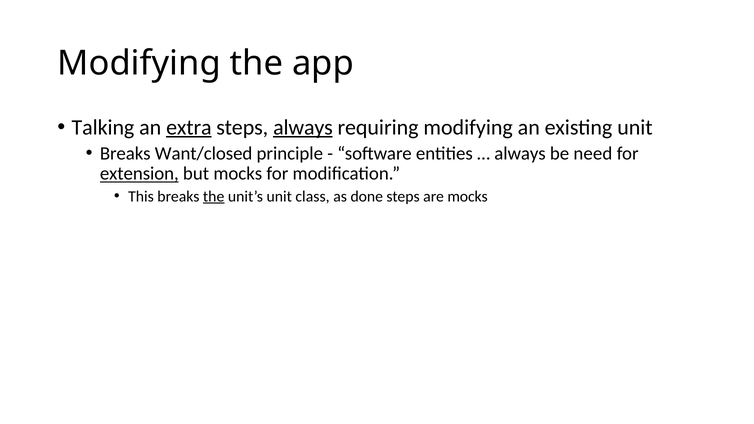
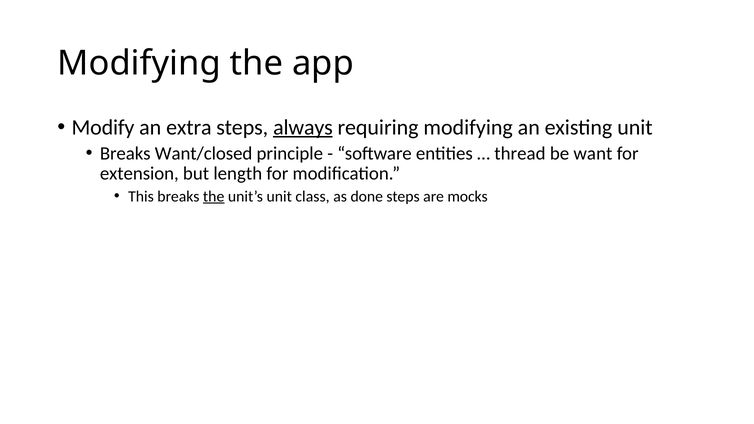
Talking: Talking -> Modify (103, 127)
extra underline: present -> none (189, 127)
always: always -> thread (520, 153)
need: need -> want (593, 153)
extension underline: present -> none (139, 174)
but mocks: mocks -> length (238, 174)
